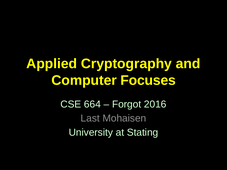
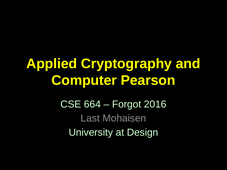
Focuses: Focuses -> Pearson (148, 80)
Stating: Stating -> Design (143, 133)
